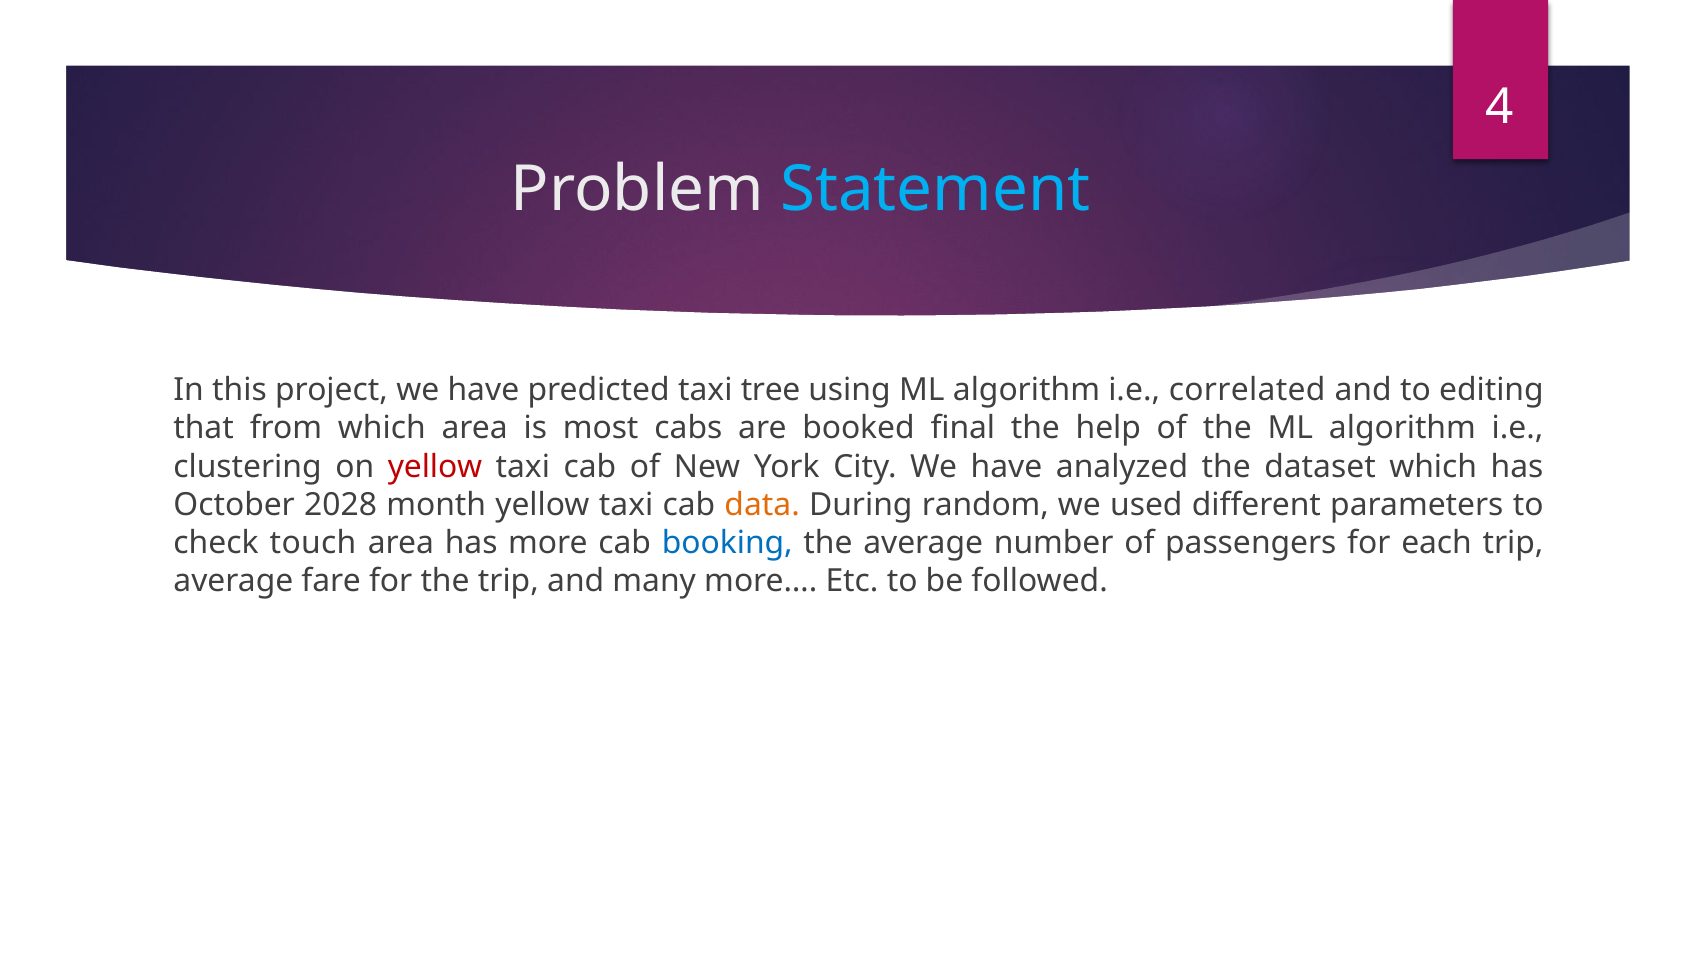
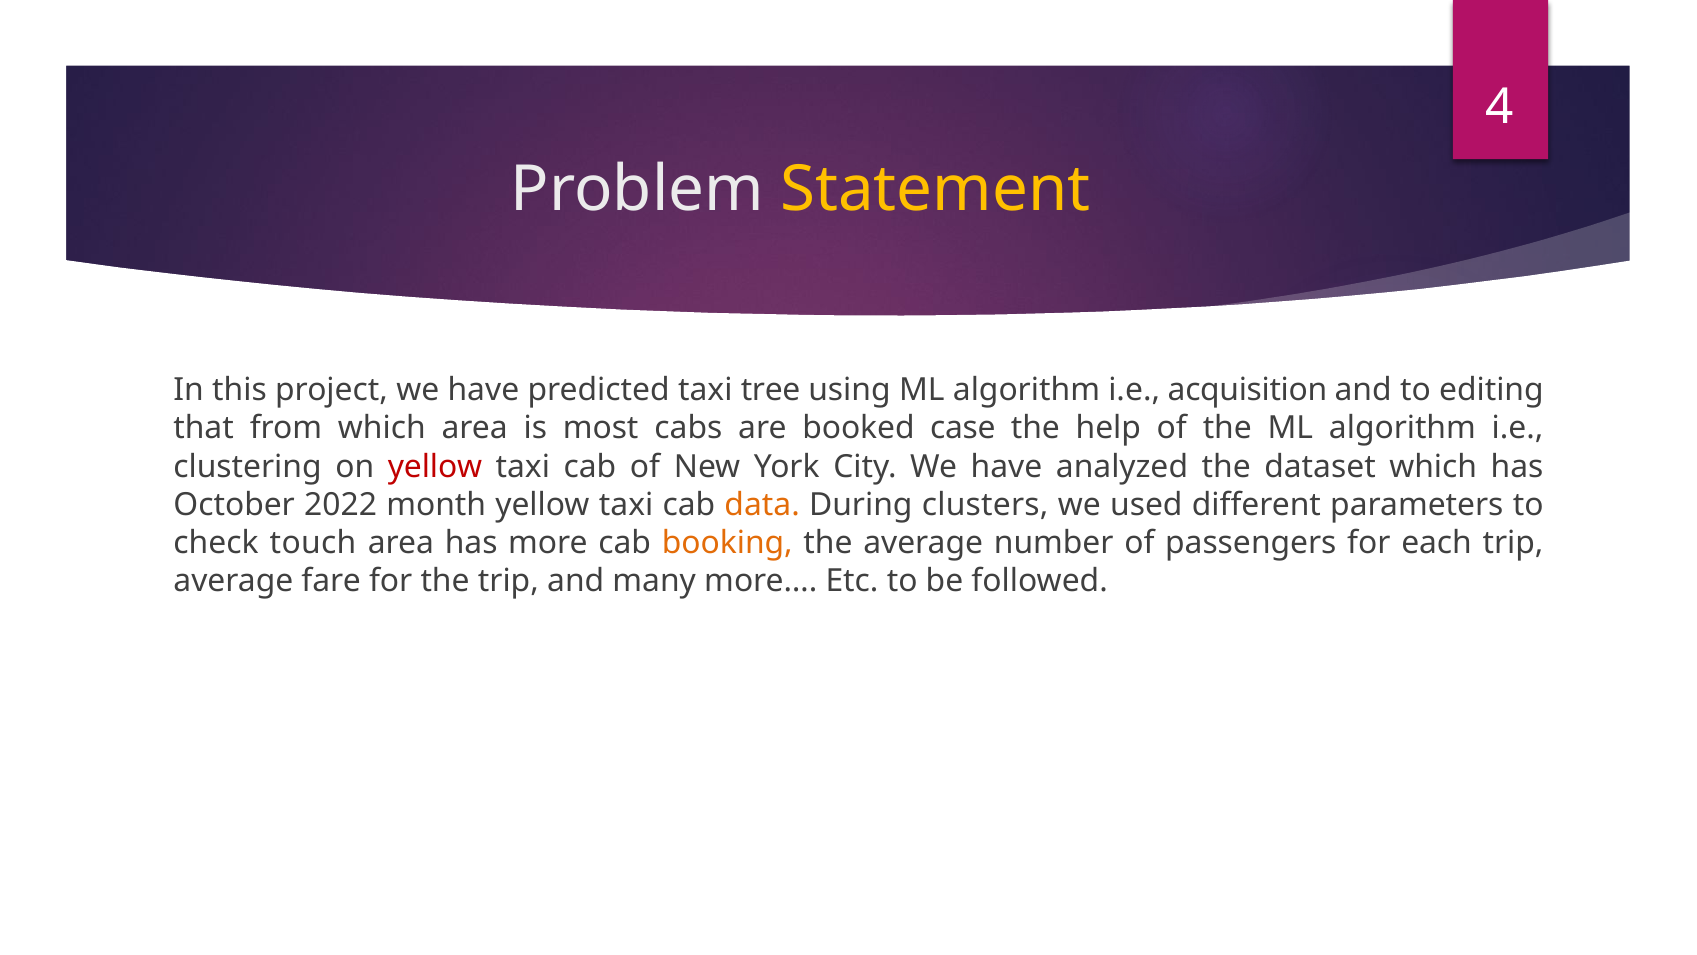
Statement colour: light blue -> yellow (935, 189)
correlated: correlated -> acquisition (1247, 390)
final: final -> case (963, 428)
2028: 2028 -> 2022 (341, 505)
random: random -> clusters (985, 505)
booking colour: blue -> orange (727, 543)
